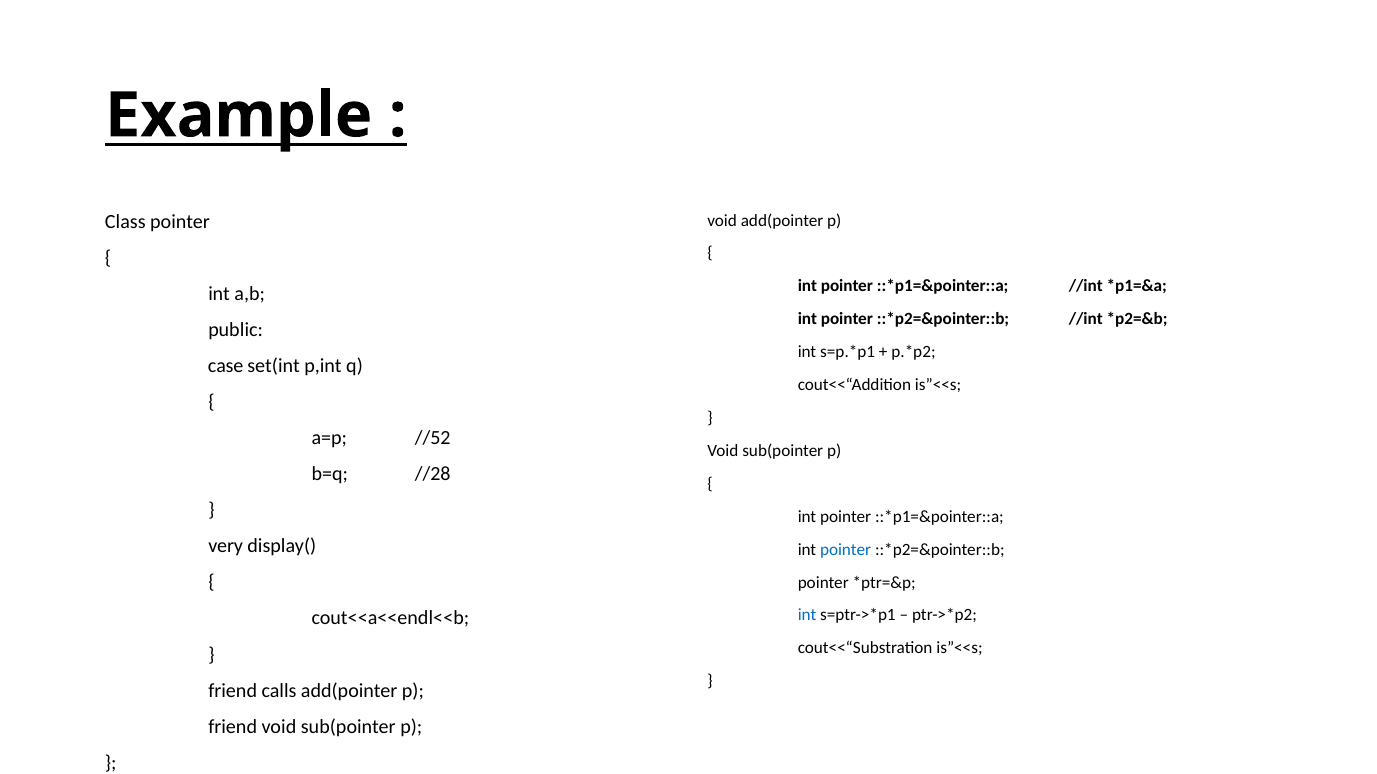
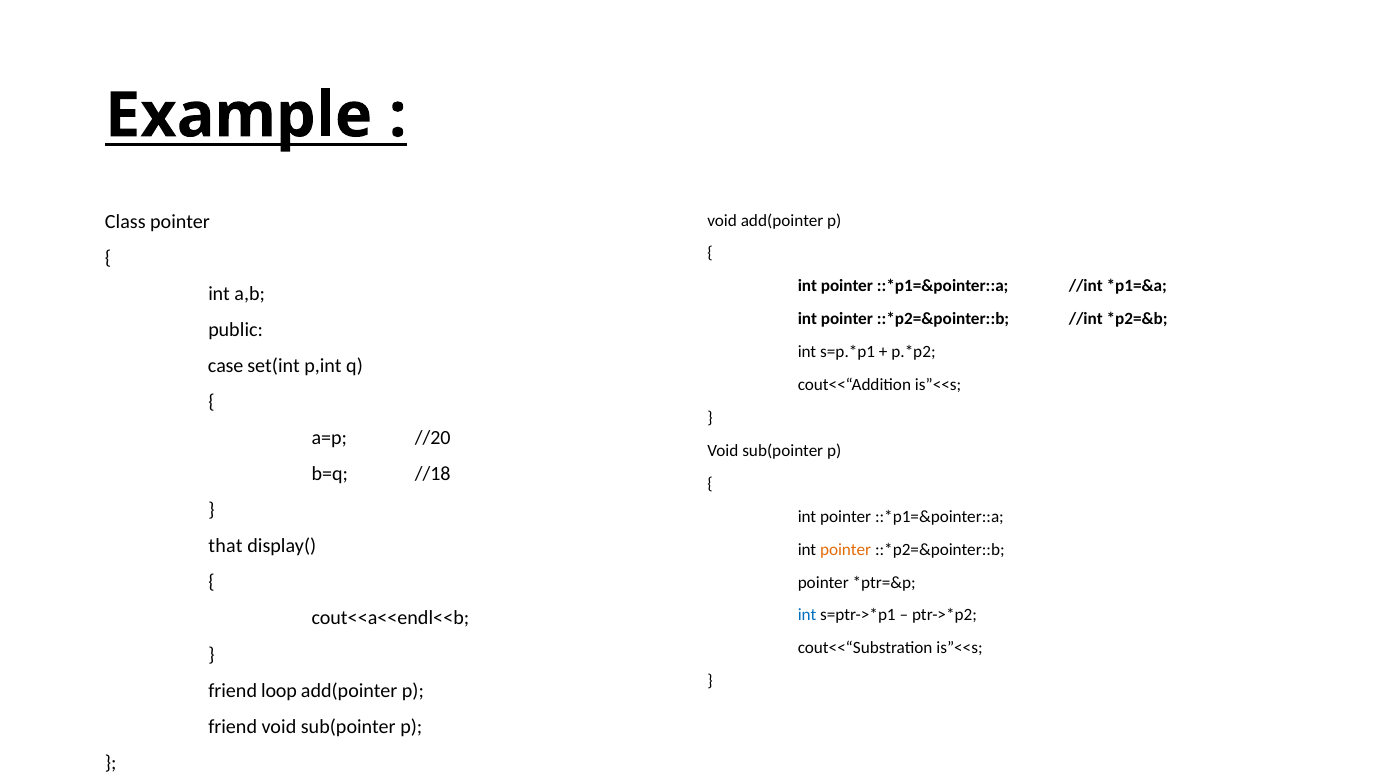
//52: //52 -> //20 (433, 438)
//28: //28 -> //18 (433, 475)
very: very -> that (225, 547)
pointer colour: blue -> orange (846, 550)
calls: calls -> loop (279, 691)
